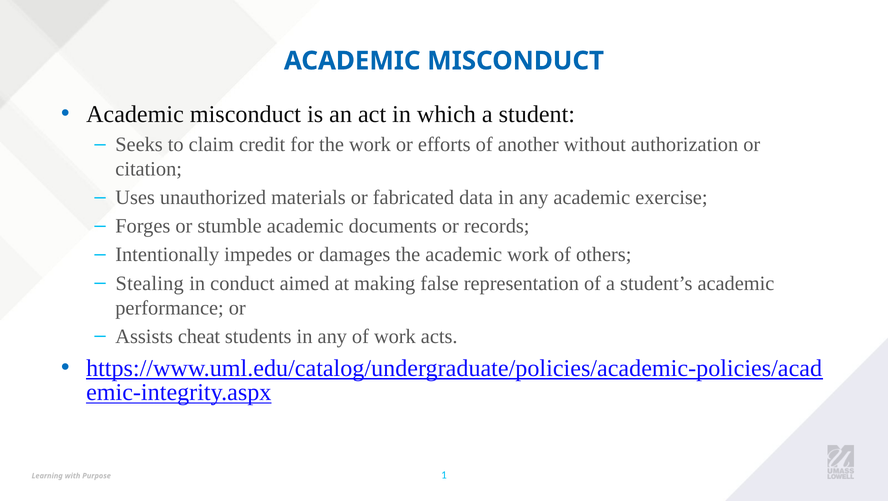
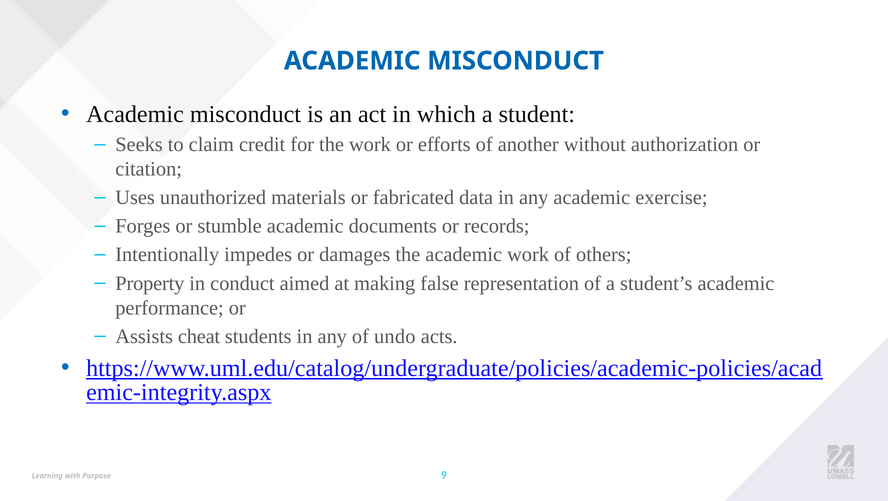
Stealing: Stealing -> Property (150, 283)
of work: work -> undo (395, 336)
1: 1 -> 9 (444, 475)
